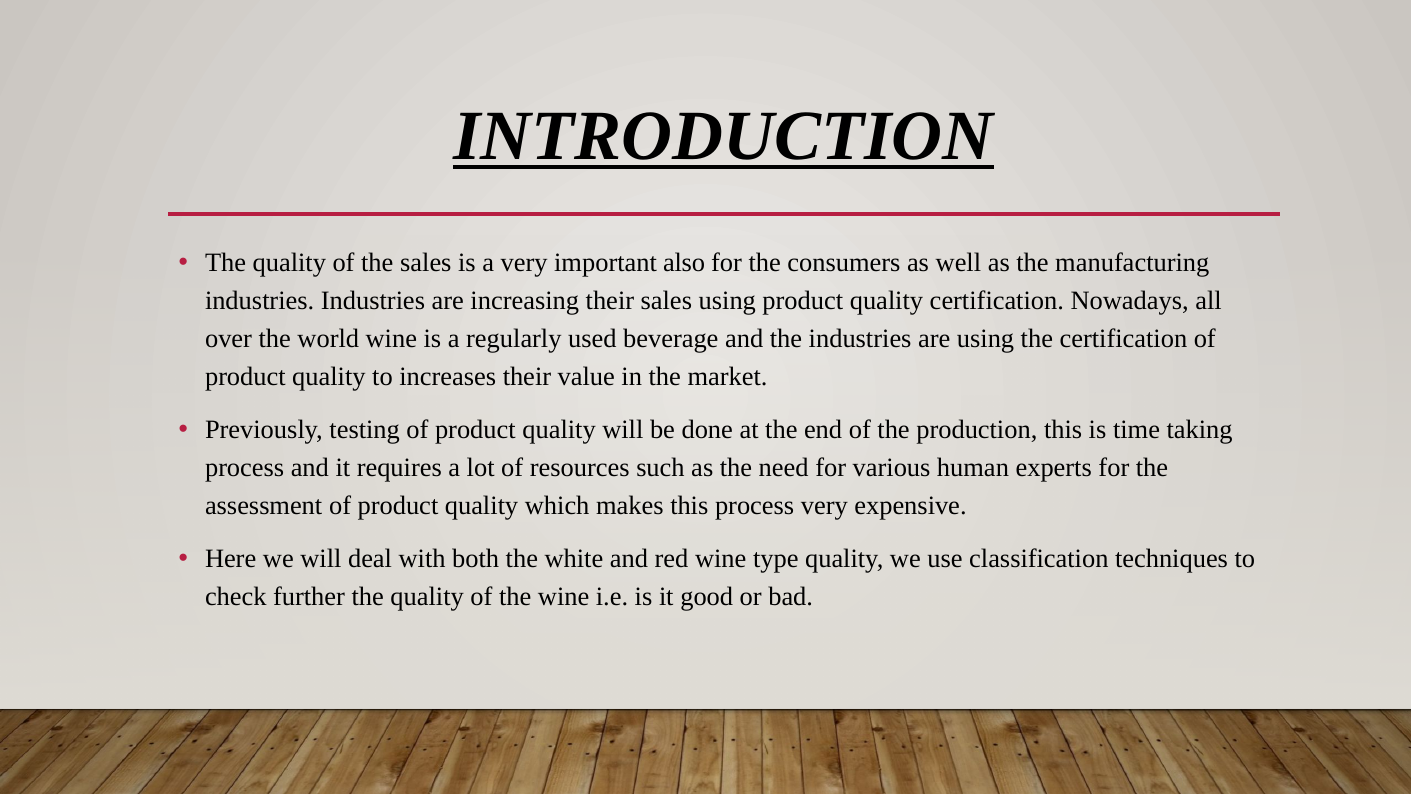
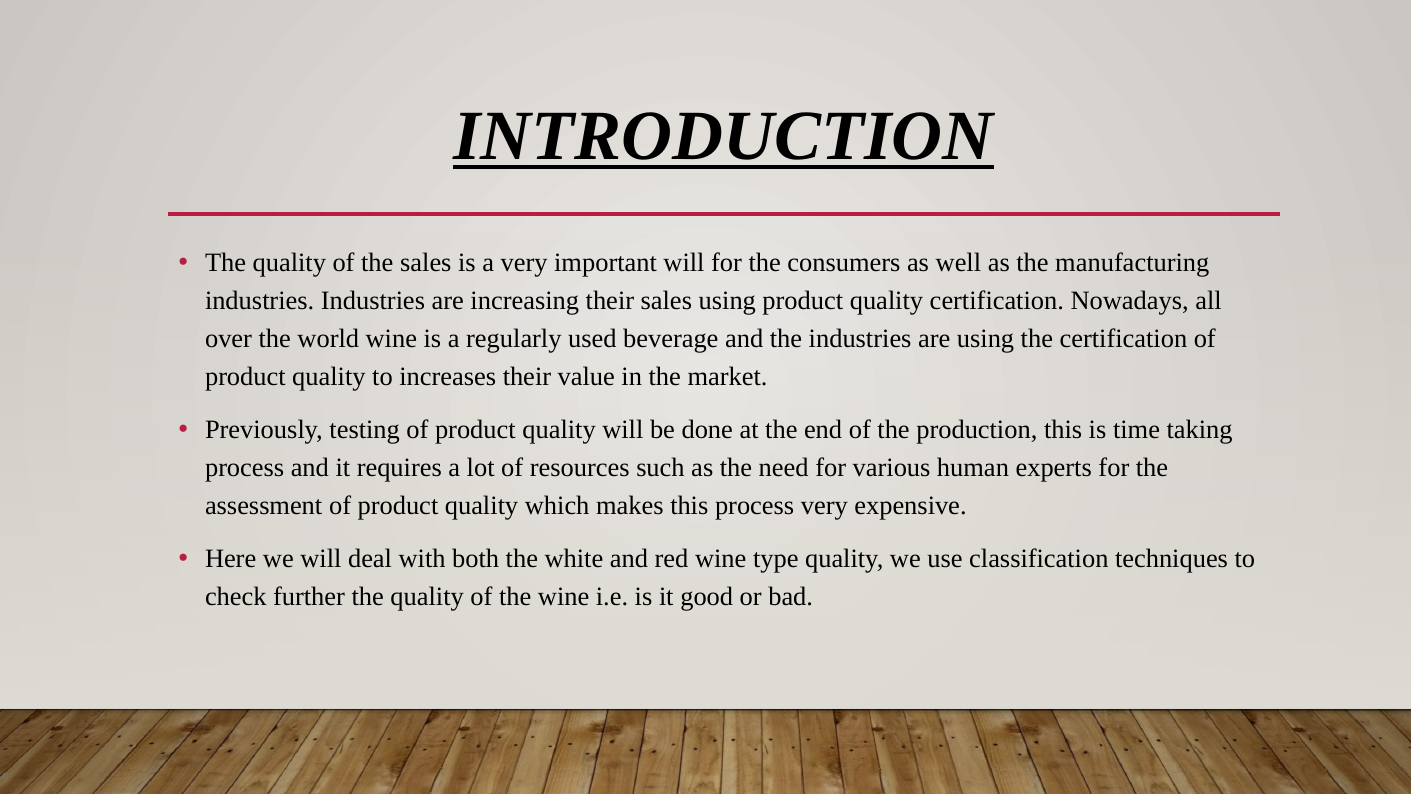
important also: also -> will (684, 263)
